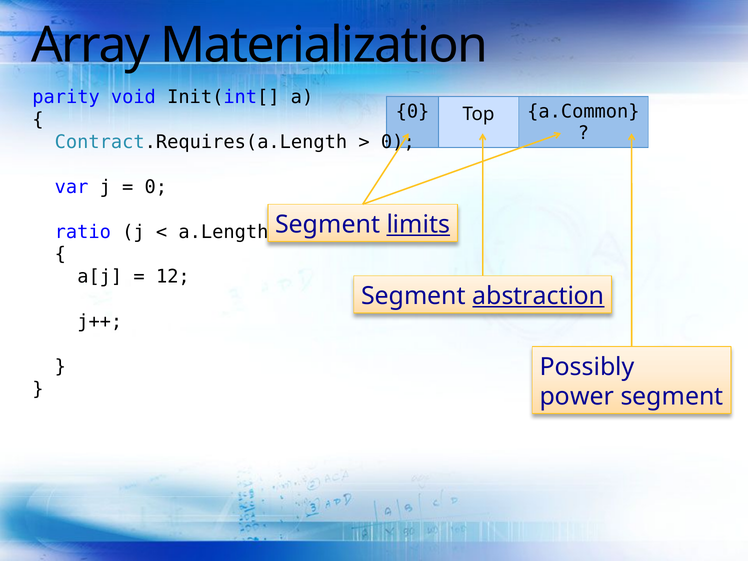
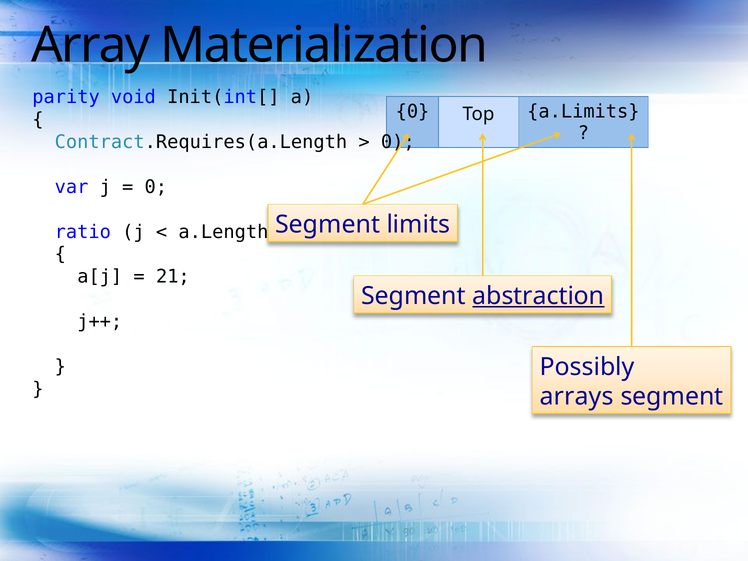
a.Common: a.Common -> a.Limits (583, 111)
limits underline: present -> none (418, 225)
12: 12 -> 21 (173, 277)
power: power -> arrays (577, 397)
